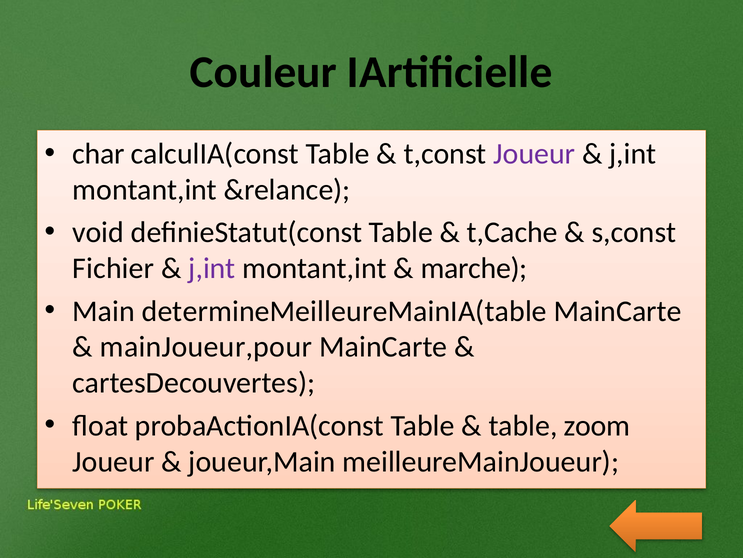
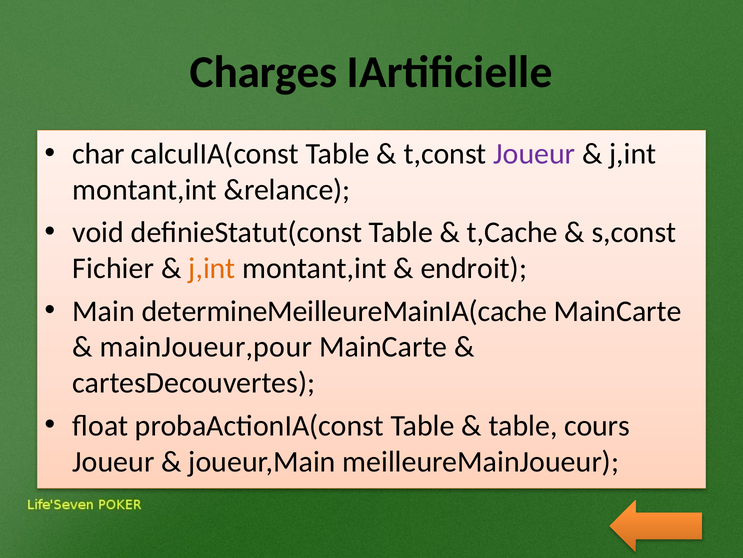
Couleur: Couleur -> Charges (264, 72)
j,int colour: purple -> orange (212, 268)
marche: marche -> endroit (474, 268)
determineMeilleureMainIA(table: determineMeilleureMainIA(table -> determineMeilleureMainIA(cache (344, 311)
zoom: zoom -> cours (597, 425)
